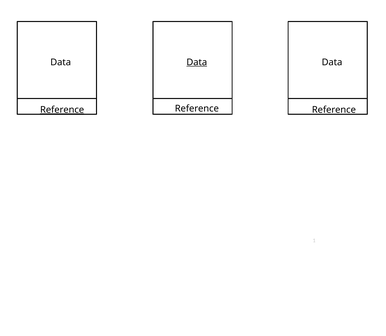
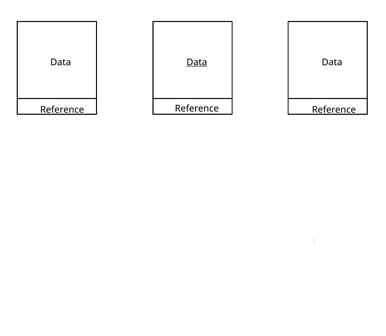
Reference underline: present -> none (62, 110)
